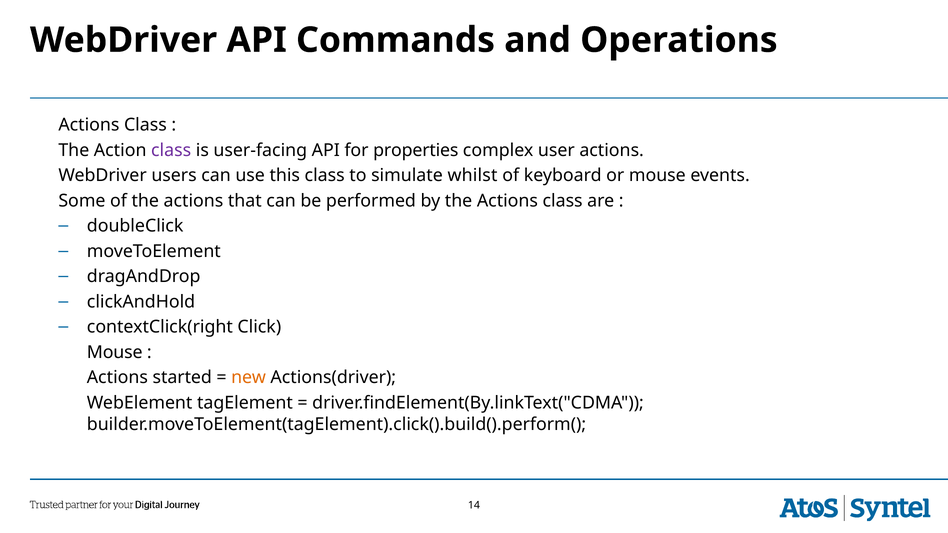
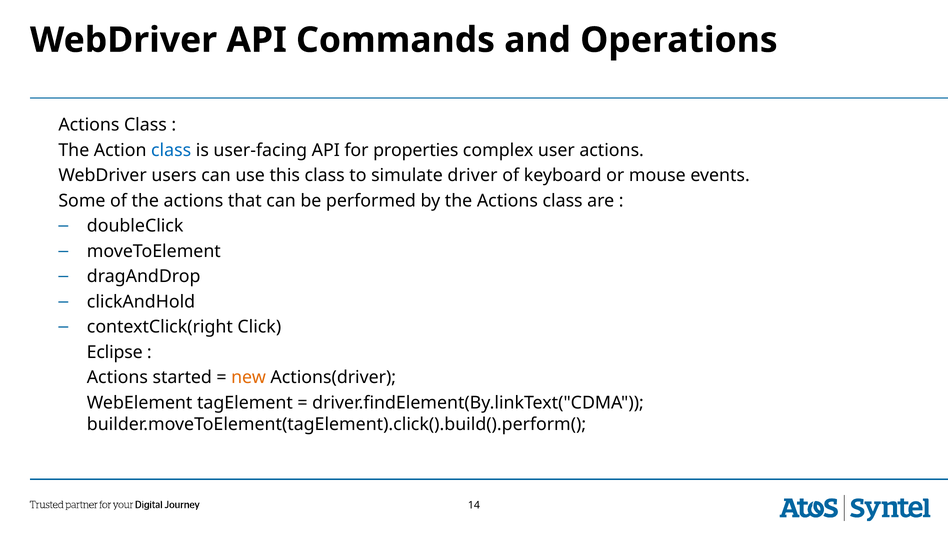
class colour: purple -> blue (171, 150)
whilst: whilst -> driver (473, 176)
Mouse: Mouse -> Eclipse (115, 352)
